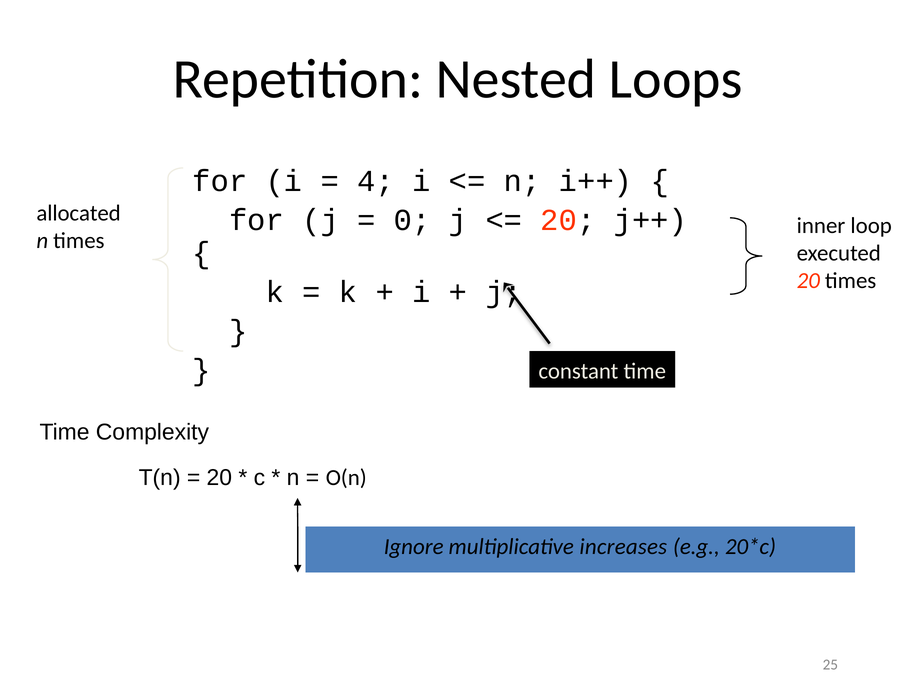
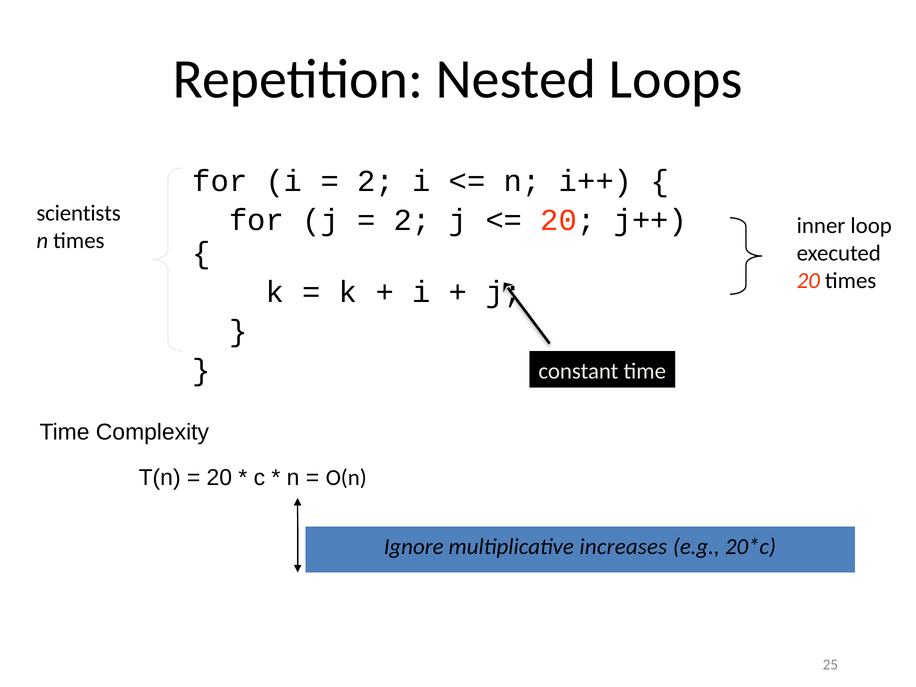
4: 4 -> 2 (376, 181)
allocated: allocated -> scientists (79, 213)
0: 0 -> 2 (412, 220)
